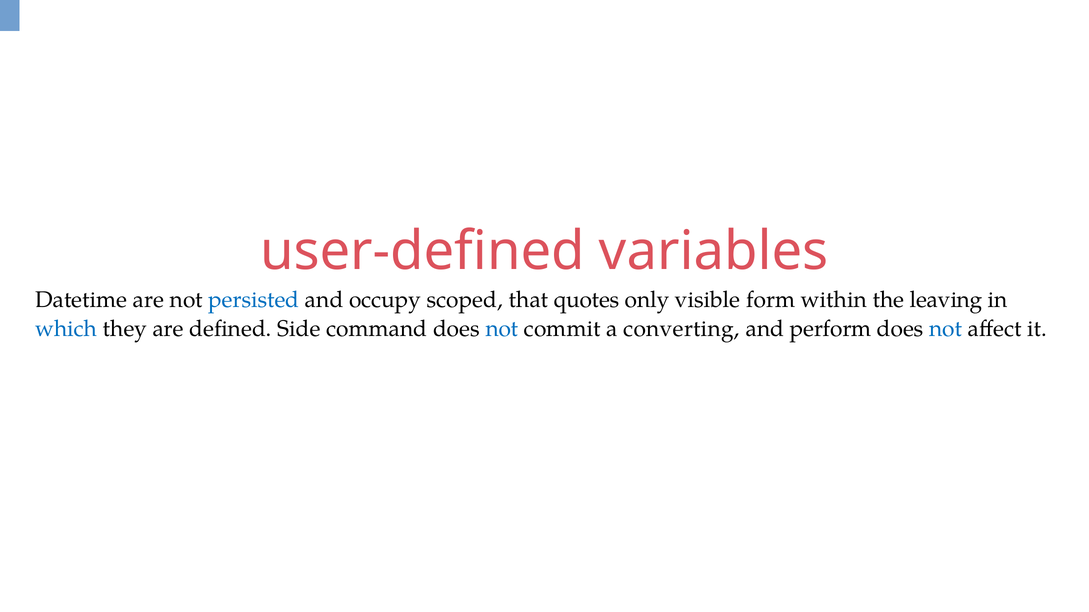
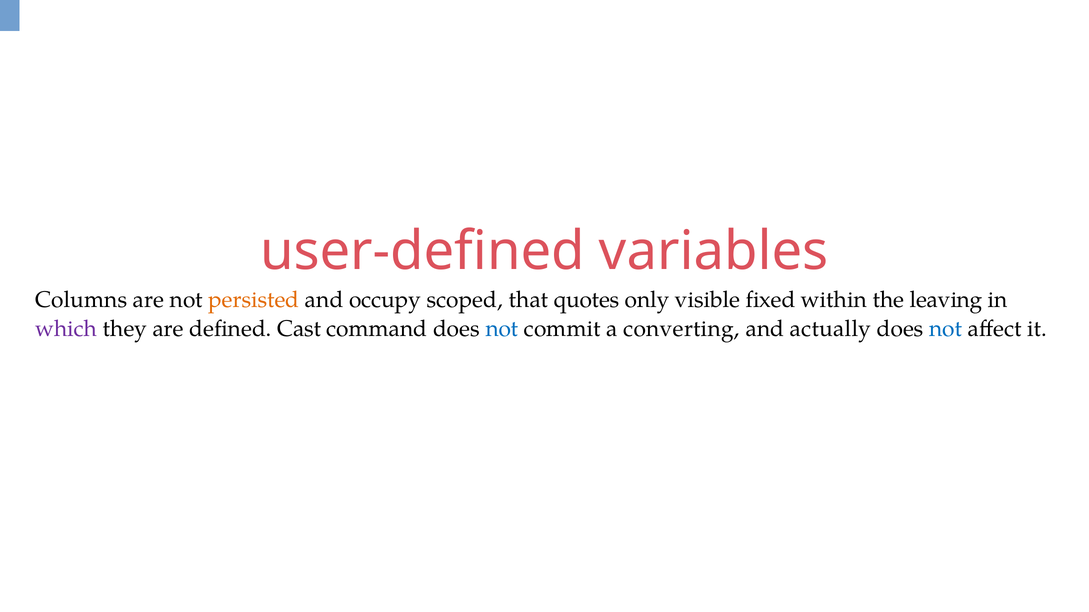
Datetime: Datetime -> Columns (81, 300)
persisted colour: blue -> orange (254, 300)
form: form -> fixed (771, 300)
which colour: blue -> purple (66, 329)
Side: Side -> Cast (299, 329)
perform: perform -> actually (830, 329)
